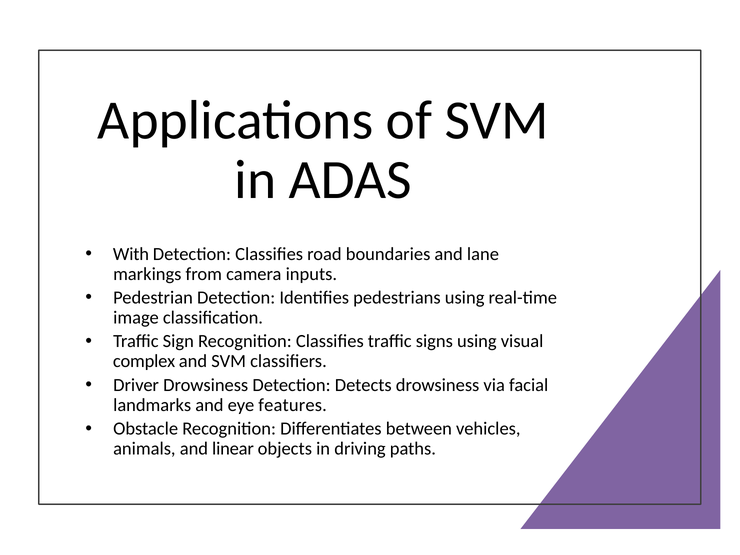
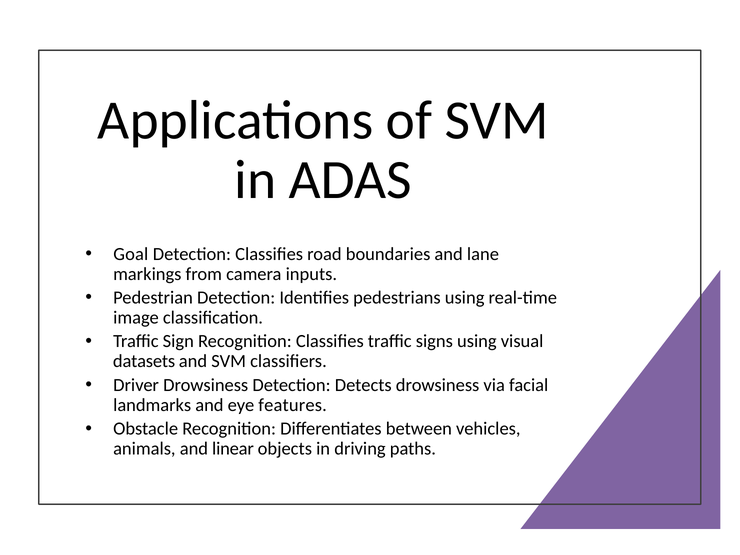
With: With -> Goal (131, 254)
complex: complex -> datasets (144, 361)
